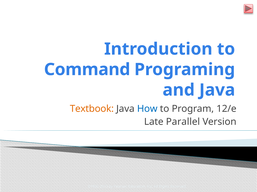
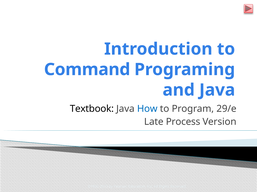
Textbook colour: orange -> black (92, 109)
12/e: 12/e -> 29/e (226, 109)
Parallel: Parallel -> Process (183, 122)
